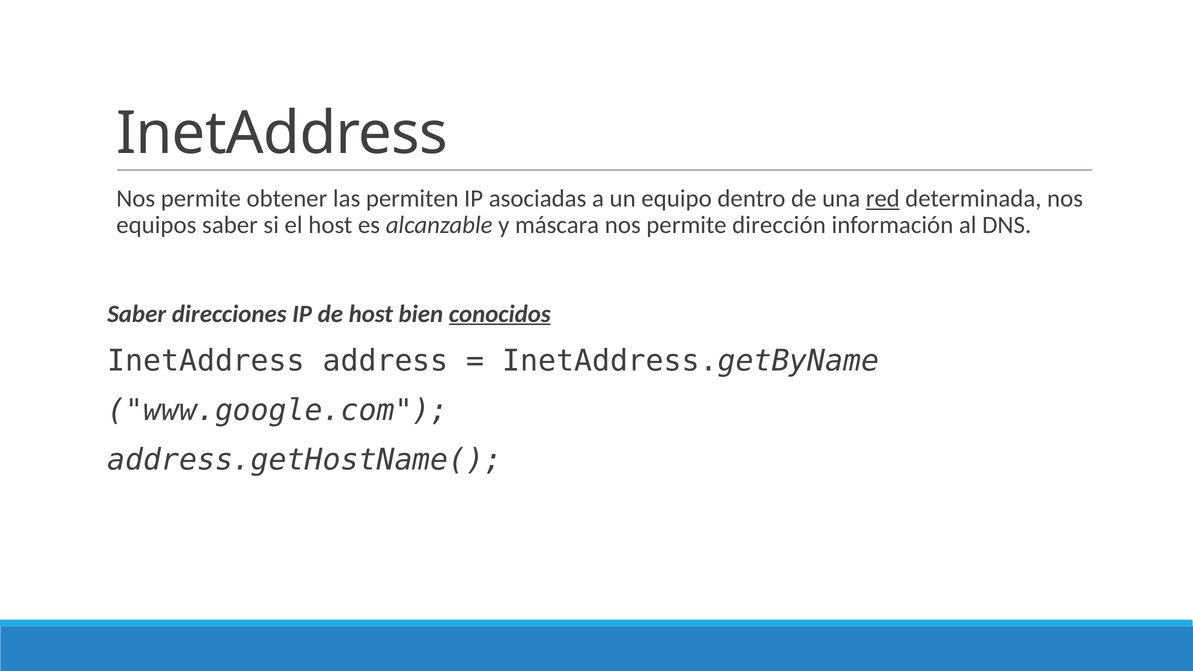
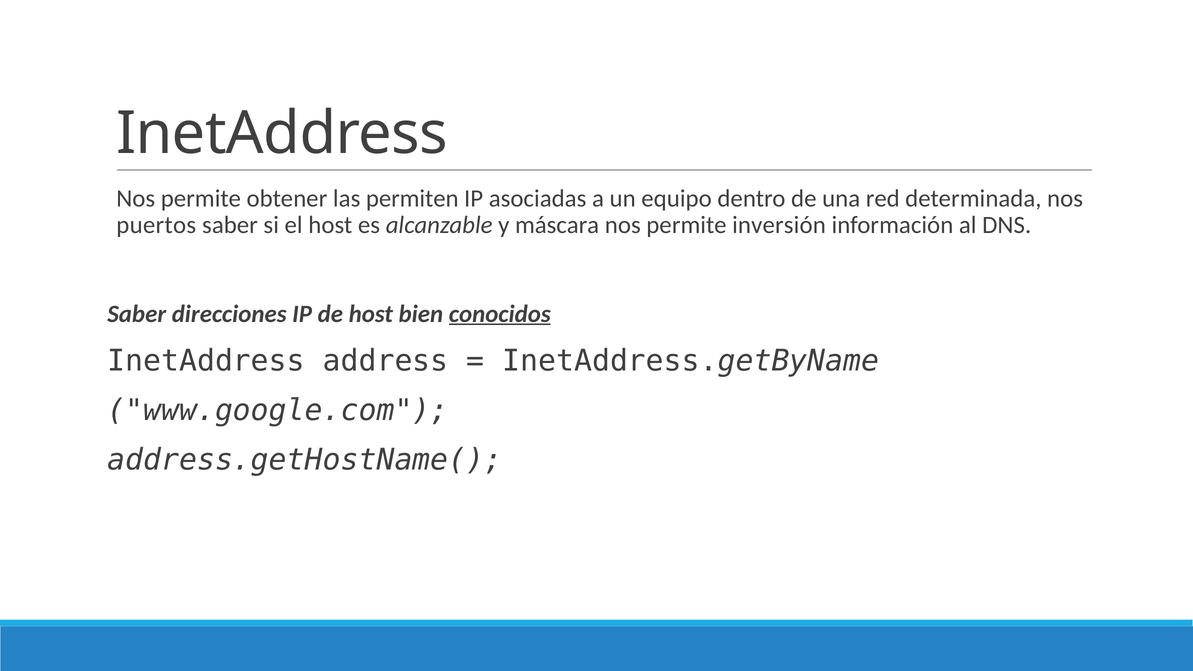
red underline: present -> none (883, 198)
equipos: equipos -> puertos (156, 225)
dirección: dirección -> inversión (779, 225)
